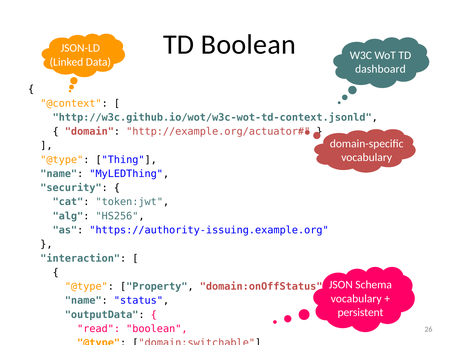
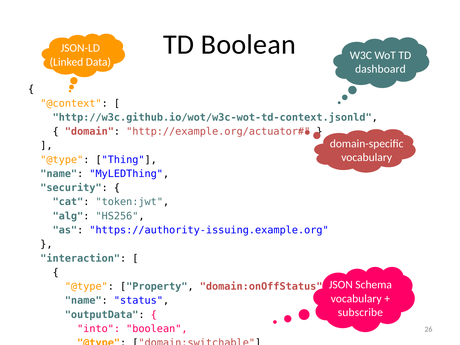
persistent: persistent -> subscribe (360, 312)
read: read -> into (99, 329)
